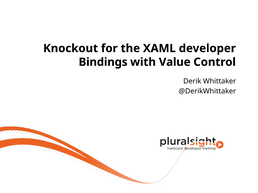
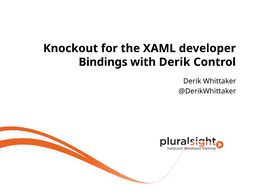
with Value: Value -> Derik (175, 62)
